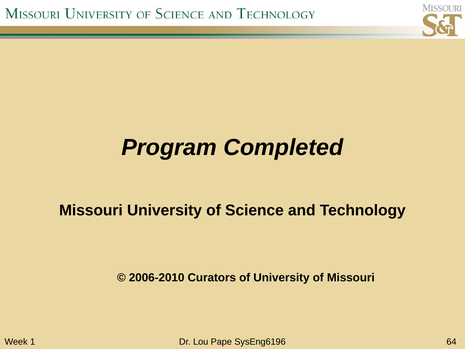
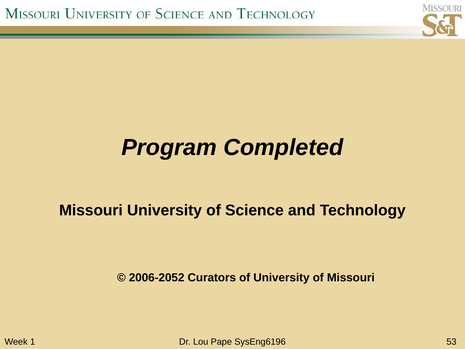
2006-2010: 2006-2010 -> 2006-2052 (157, 277)
64: 64 -> 53 (451, 342)
